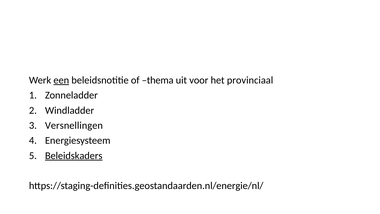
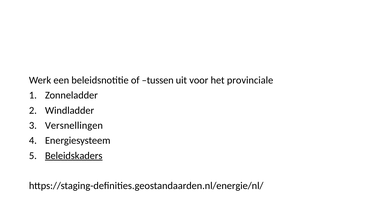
een underline: present -> none (61, 80)
thema: thema -> tussen (158, 80)
provinciaal: provinciaal -> provinciale (250, 80)
